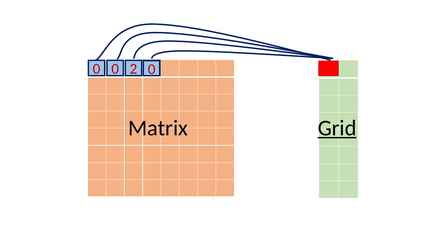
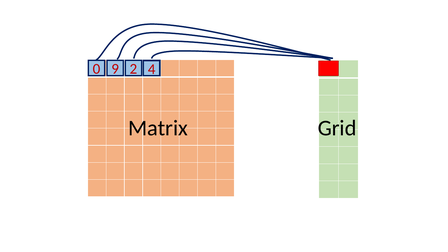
0 0: 0 -> 9 (115, 69)
2 0: 0 -> 4 (152, 69)
Grid underline: present -> none (337, 128)
